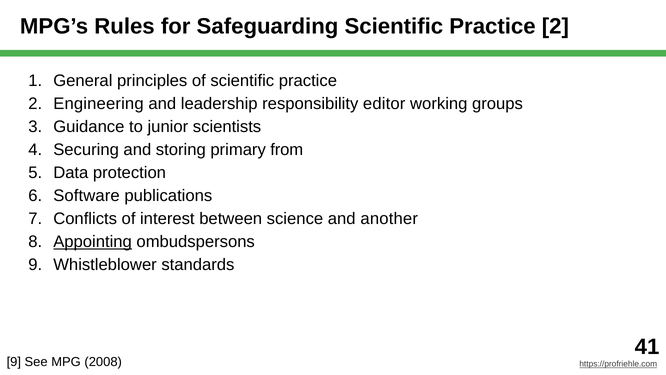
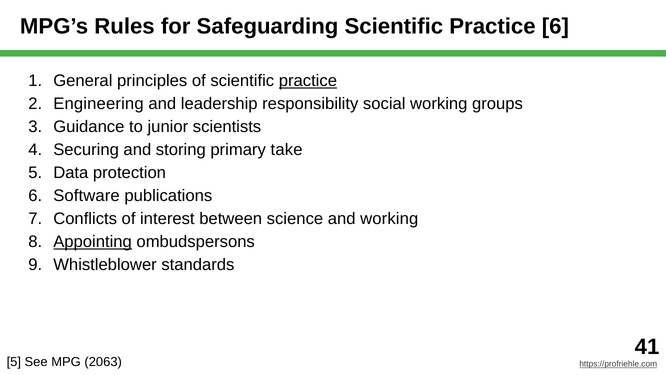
Safeguarding Scientific Practice 2: 2 -> 6 (555, 27)
practice underline: none -> present (308, 81)
editor: editor -> social (384, 104)
from: from -> take (287, 150)
and another: another -> working (389, 219)
9: 9 -> 5 (14, 361)
2008: 2008 -> 2063 (103, 361)
